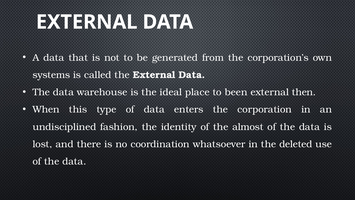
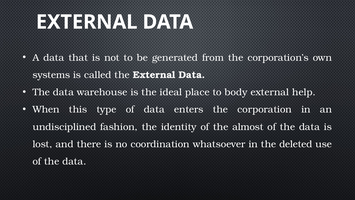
been: been -> body (236, 92)
then: then -> help (304, 92)
